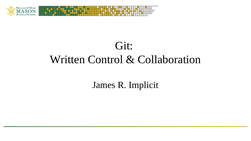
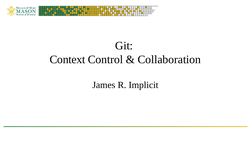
Written: Written -> Context (67, 60)
